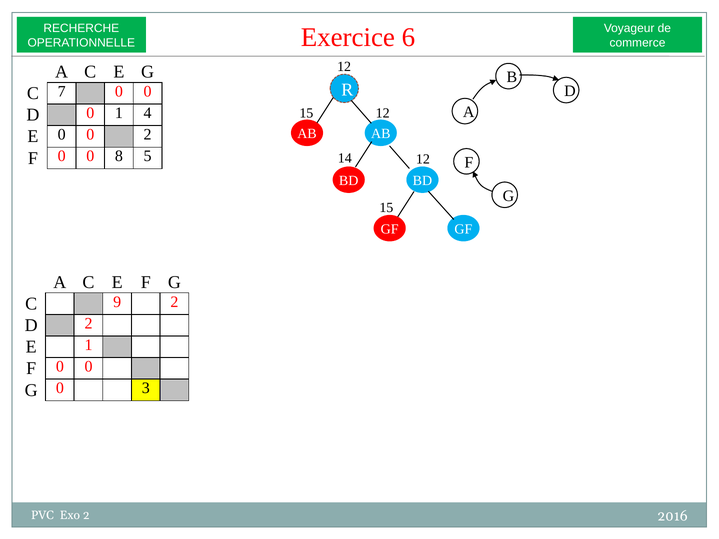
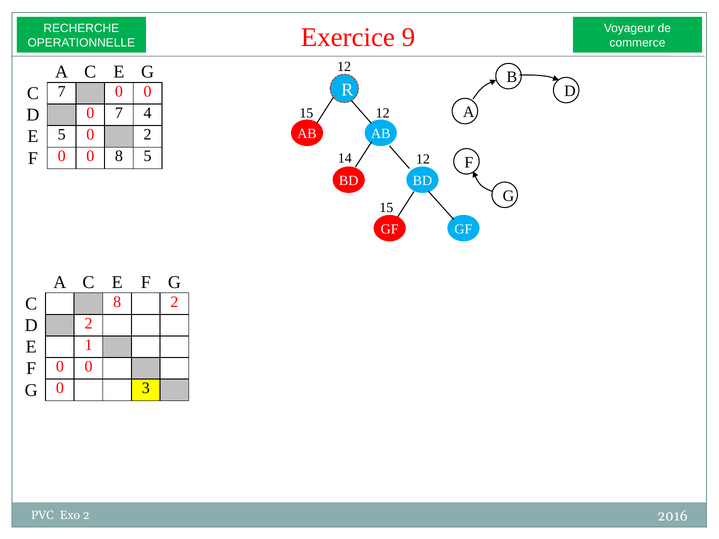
6: 6 -> 9 (408, 37)
0 1: 1 -> 7 (119, 113)
E 0: 0 -> 5 (62, 135)
C 9: 9 -> 8 (117, 302)
